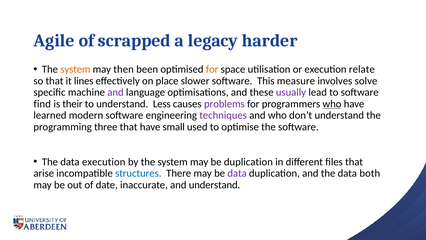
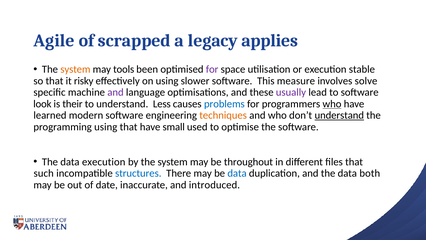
harder: harder -> applies (270, 41)
then: then -> tools (124, 69)
for colour: orange -> purple (212, 69)
relate: relate -> stable (362, 69)
lines: lines -> risky (84, 81)
on place: place -> using (167, 81)
find: find -> look (42, 104)
problems colour: purple -> blue (224, 104)
techniques colour: purple -> orange (223, 115)
understand underline: none -> present (339, 115)
programming three: three -> using (106, 127)
be duplication: duplication -> throughout (248, 162)
arise: arise -> such (44, 173)
data colour: purple -> blue (237, 173)
and understand: understand -> introduced (214, 185)
